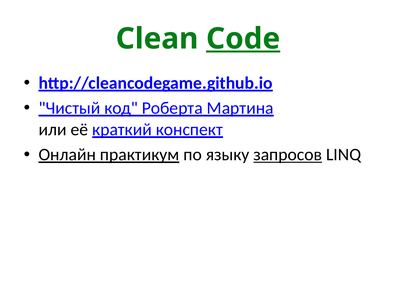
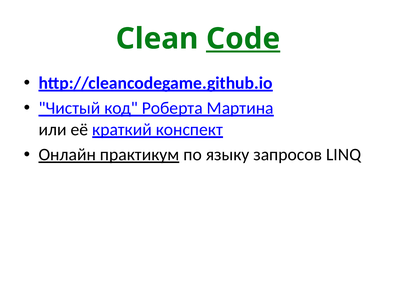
запросов underline: present -> none (288, 155)
